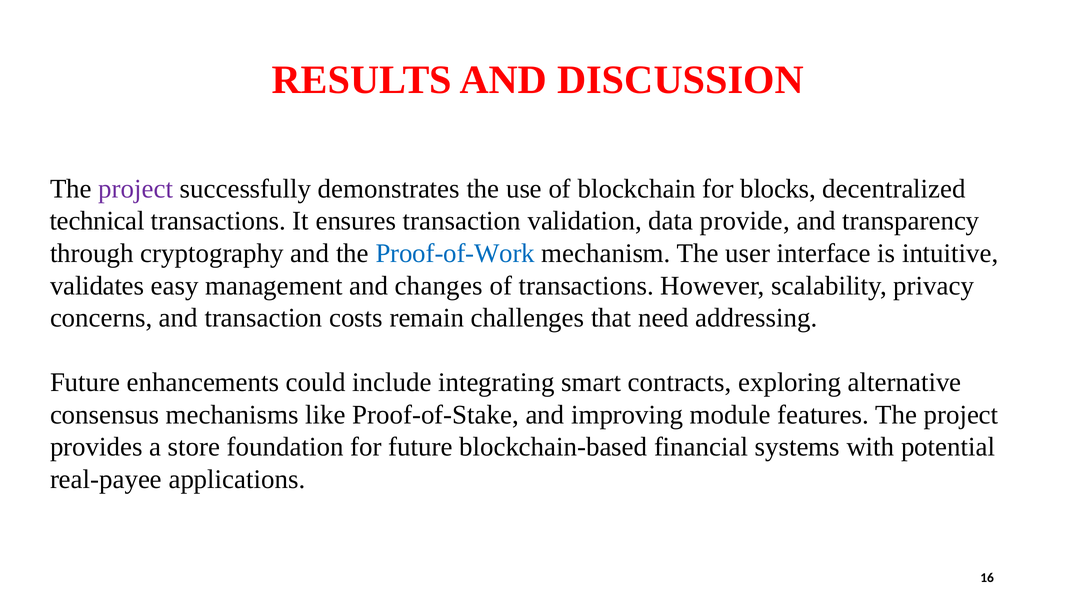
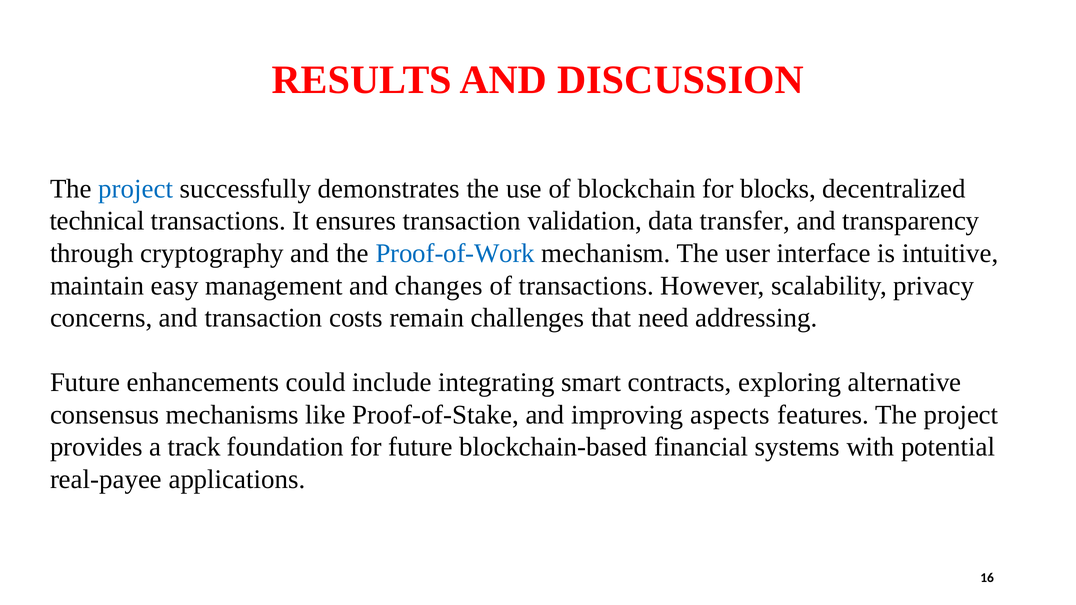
project colour: purple -> blue (136, 189)
provide: provide -> transfer (745, 221)
validates: validates -> maintain (97, 286)
module: module -> aspects (730, 415)
store: store -> track (194, 447)
